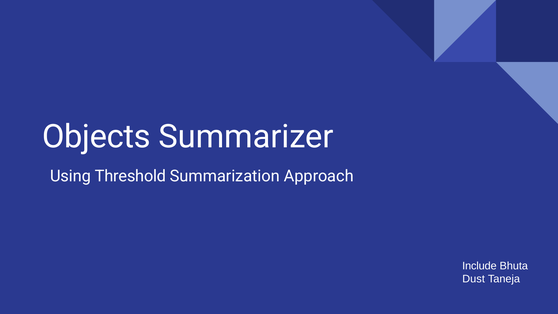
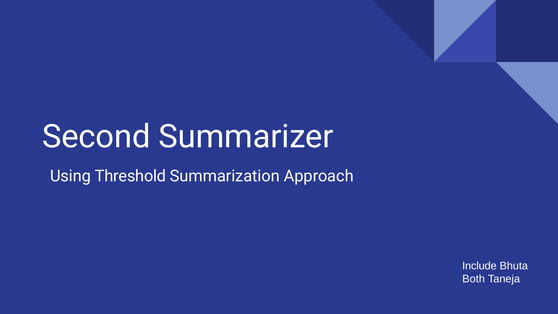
Objects: Objects -> Second (96, 137)
Dust: Dust -> Both (474, 279)
